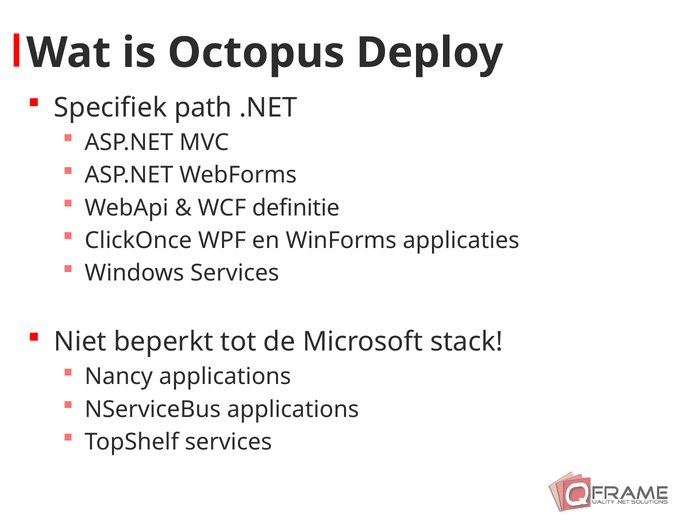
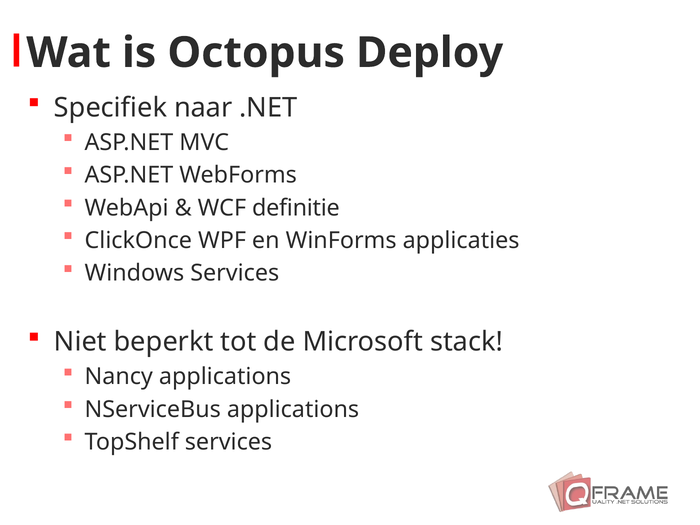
path: path -> naar (203, 108)
